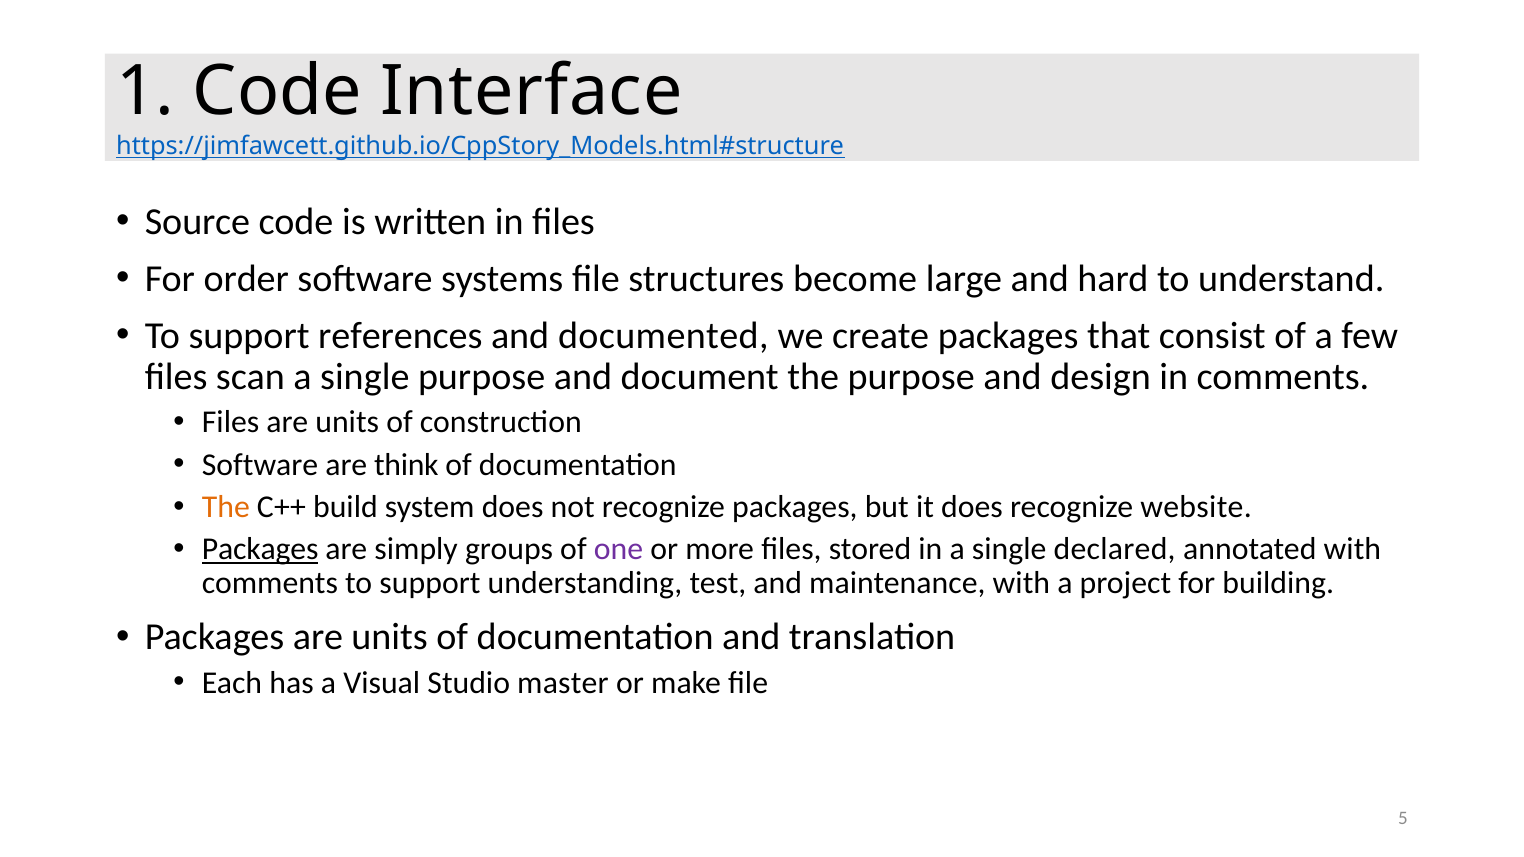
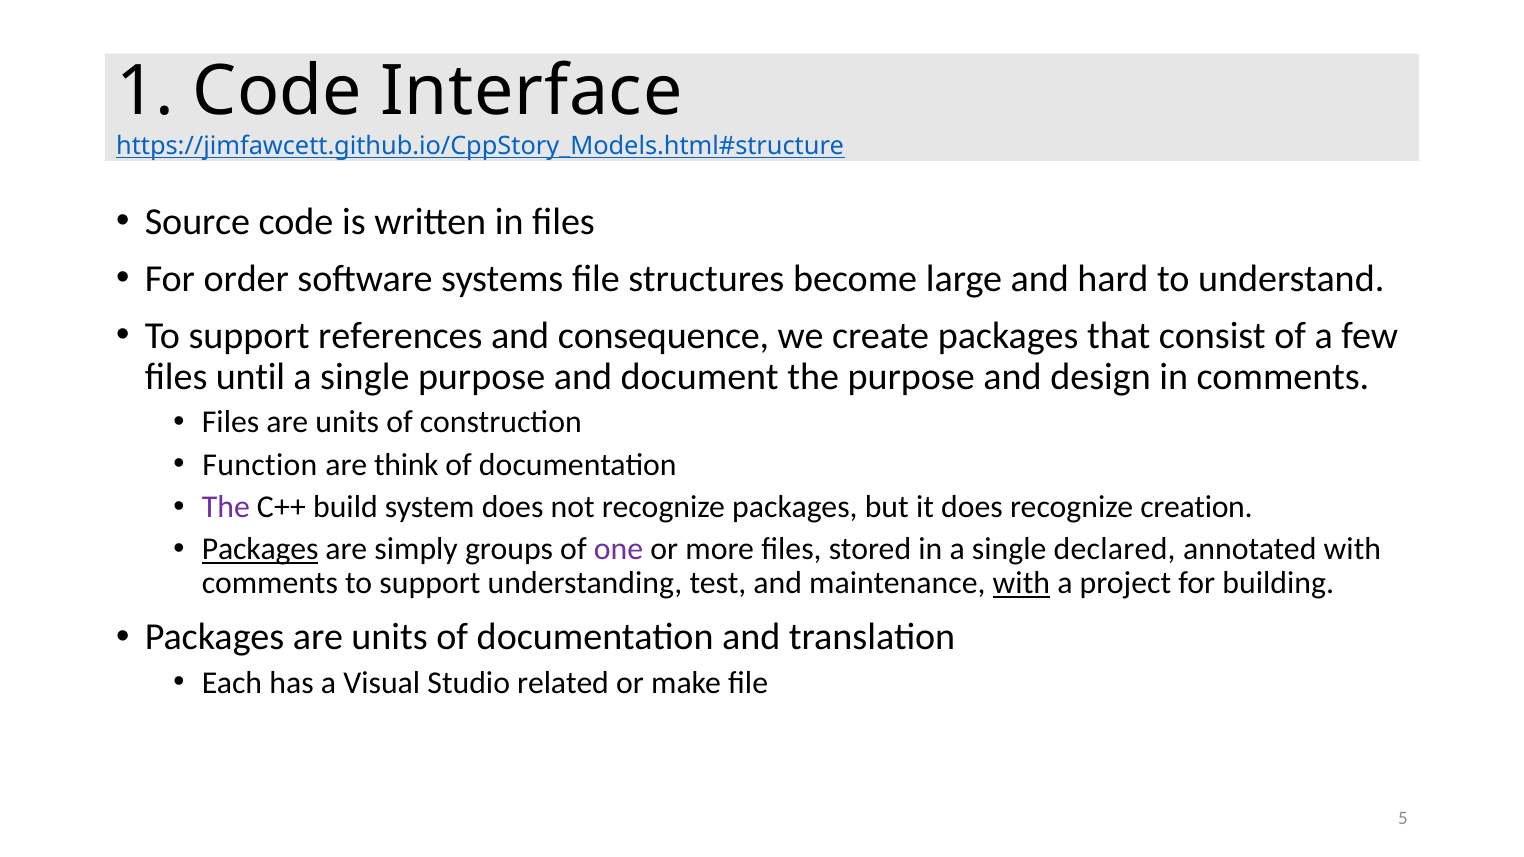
documented: documented -> consequence (664, 336)
scan: scan -> until (251, 377)
Software: Software -> Function (260, 465)
The colour: orange -> purple (226, 507)
website: website -> creation (1196, 507)
with underline: none -> present (1021, 584)
master: master -> related (563, 683)
